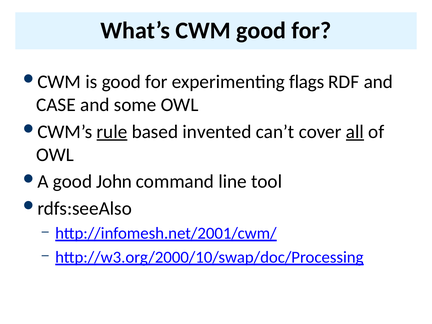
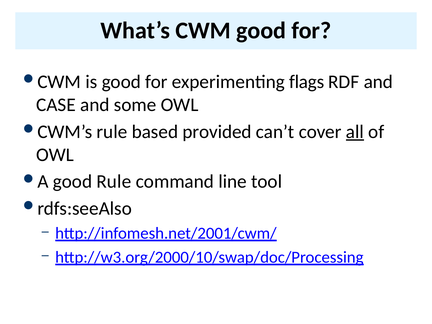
rule underline: present -> none (112, 132)
invented: invented -> provided (217, 132)
good John: John -> Rule (114, 182)
